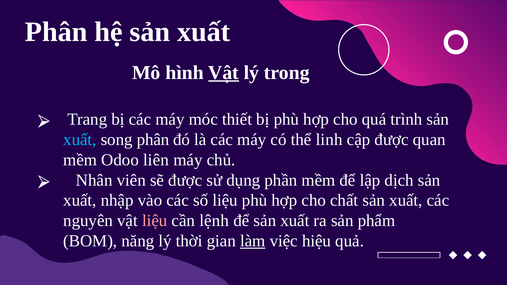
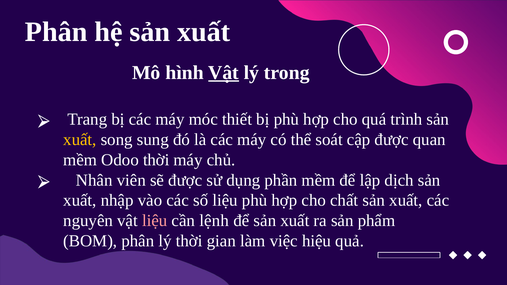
xuất colour: light blue -> yellow (80, 140)
song phân: phân -> sung (153, 140)
linh: linh -> soát (329, 140)
Odoo liên: liên -> thời (156, 160)
BOM năng: năng -> phân (138, 241)
làm underline: present -> none (253, 241)
